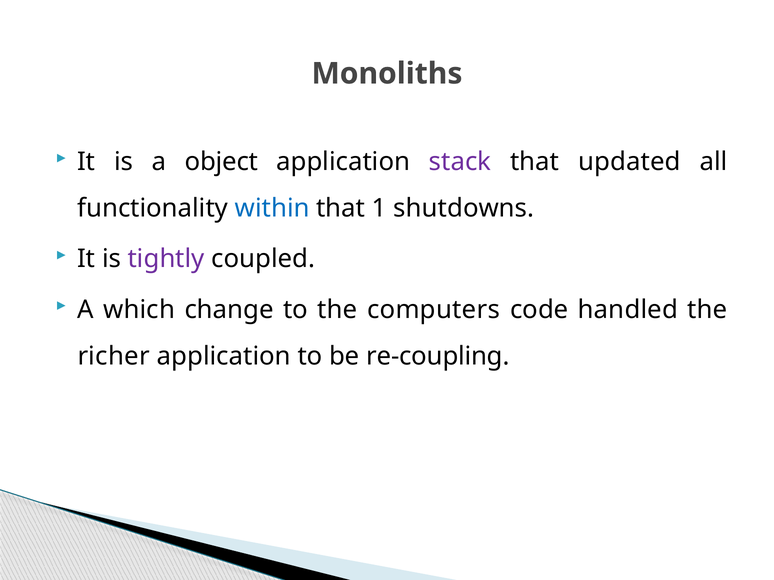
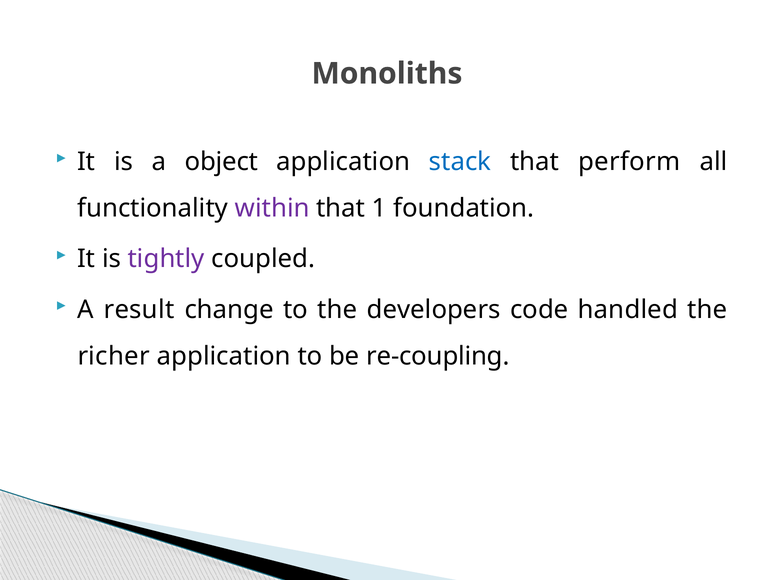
stack colour: purple -> blue (460, 162)
updated: updated -> perform (629, 162)
within colour: blue -> purple (272, 208)
shutdowns: shutdowns -> foundation (464, 208)
which: which -> result (139, 310)
computers: computers -> developers (434, 310)
